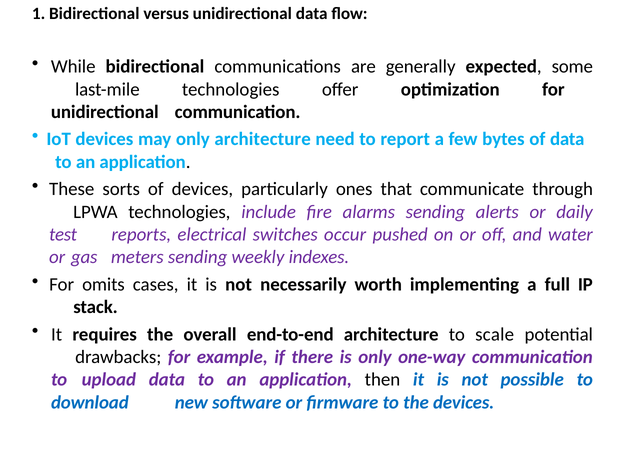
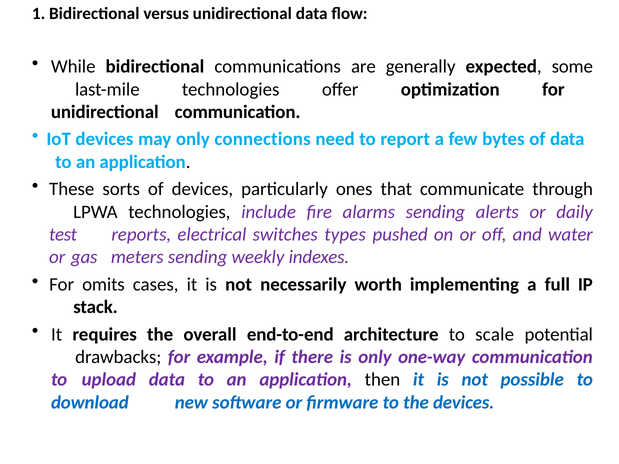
only architecture: architecture -> connections (263, 139)
occur: occur -> types (345, 235)
